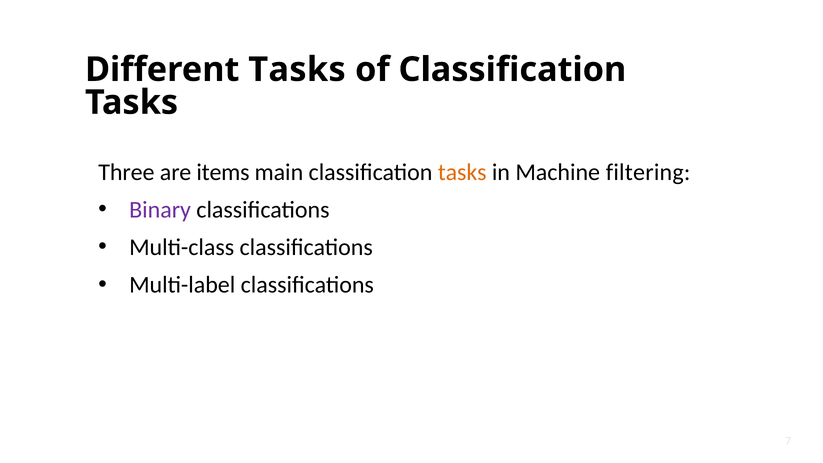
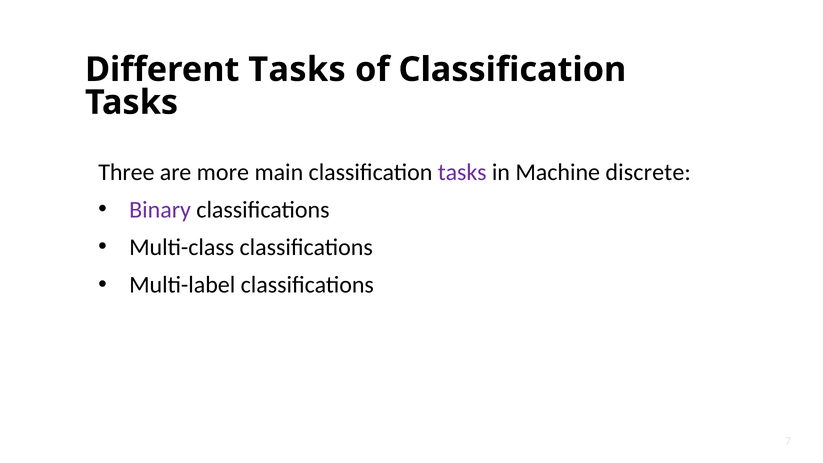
items: items -> more (223, 172)
tasks colour: orange -> purple (462, 172)
filtering: filtering -> discrete (648, 172)
